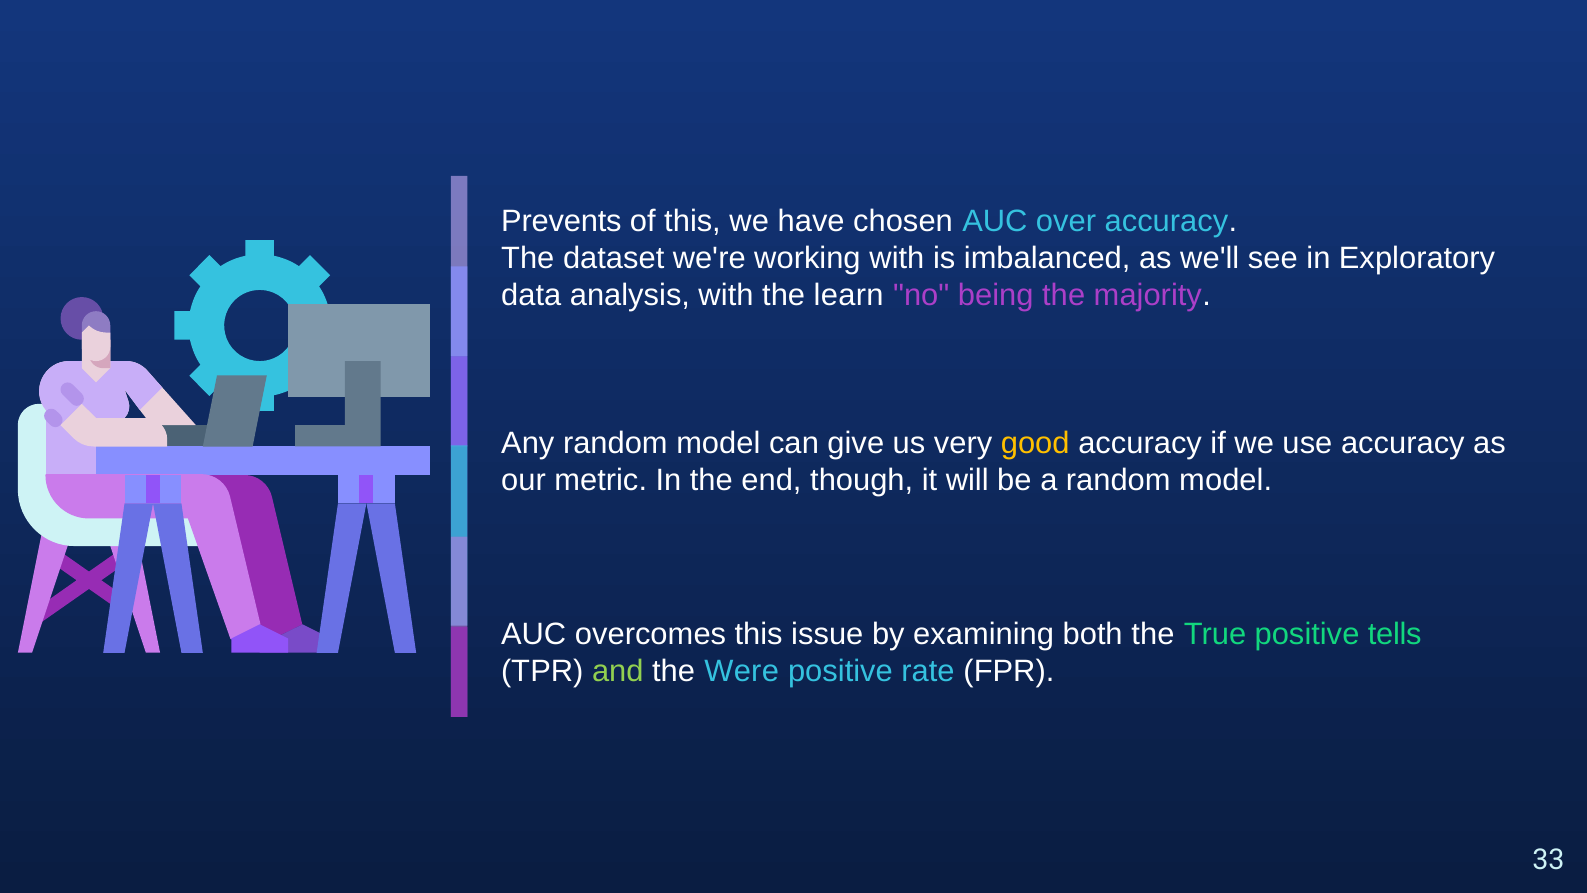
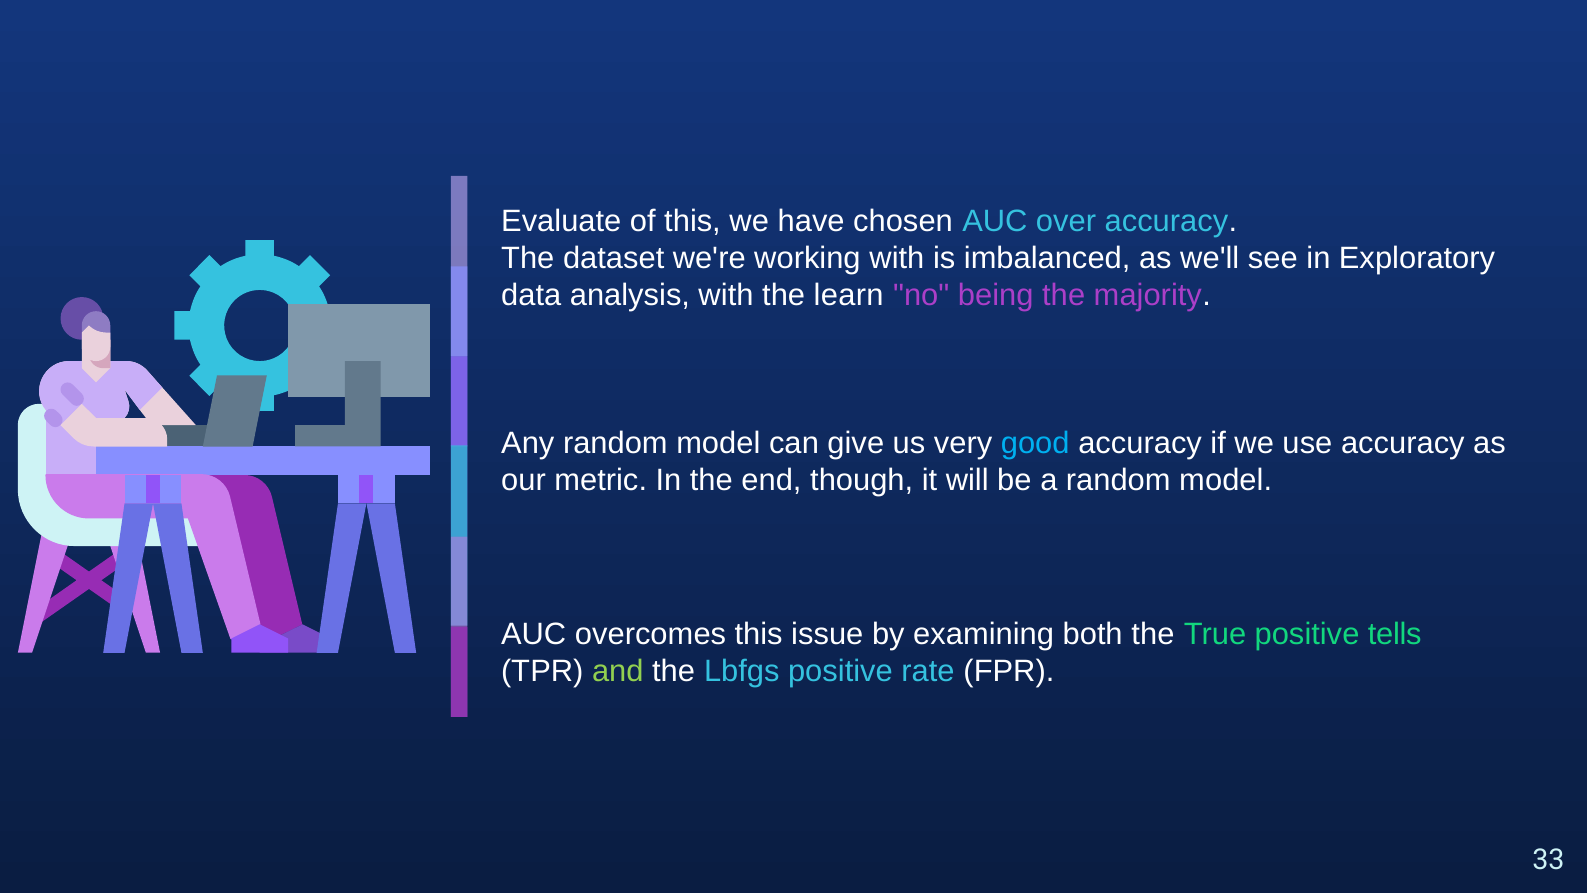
Prevents: Prevents -> Evaluate (561, 221)
good colour: yellow -> light blue (1035, 443)
Were: Were -> Lbfgs (742, 671)
